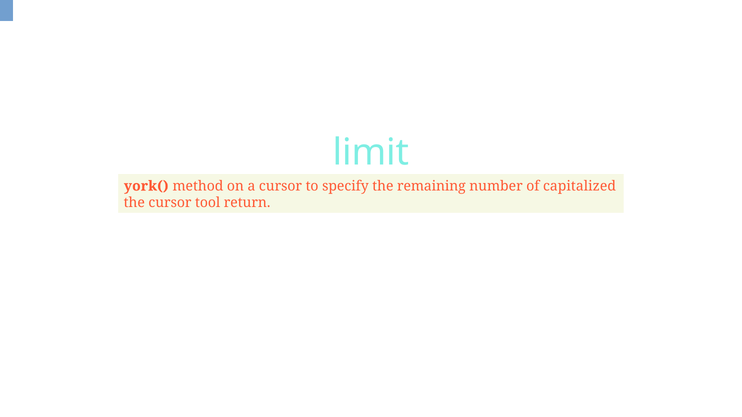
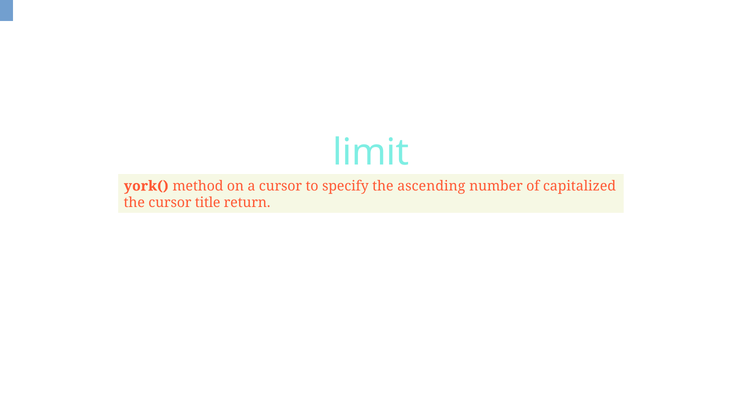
remaining: remaining -> ascending (431, 186)
tool: tool -> title (208, 203)
